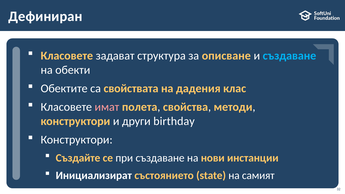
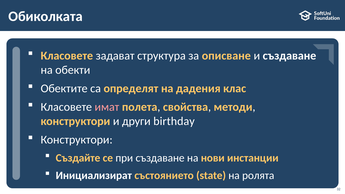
Дефиниран: Дефиниран -> Обиколката (46, 16)
създаване colour: light blue -> white (289, 56)
свойствата: свойствата -> определят (131, 89)
самият: самият -> ролята (258, 176)
